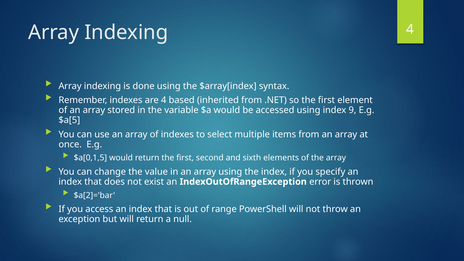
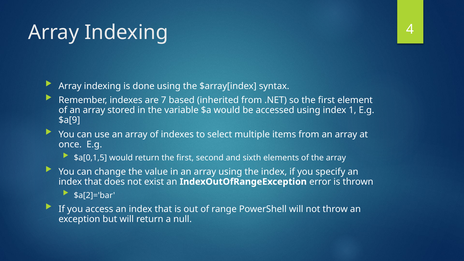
are 4: 4 -> 7 (164, 100)
9: 9 -> 1 (352, 110)
$a[5: $a[5 -> $a[9 (69, 120)
